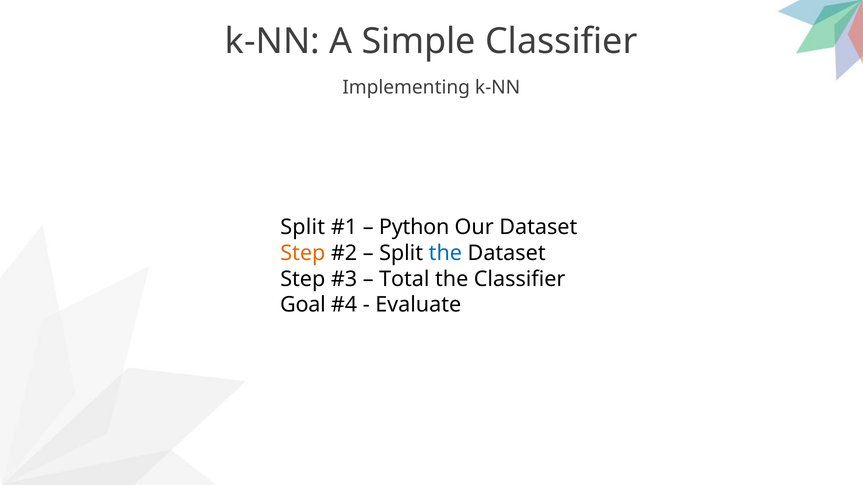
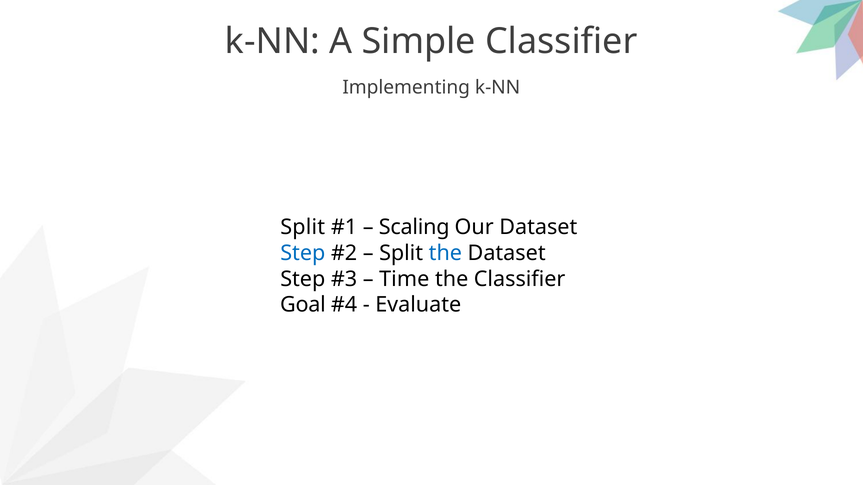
Python: Python -> Scaling (414, 227)
Step colour: orange -> blue (303, 253)
Total: Total -> Time (404, 279)
